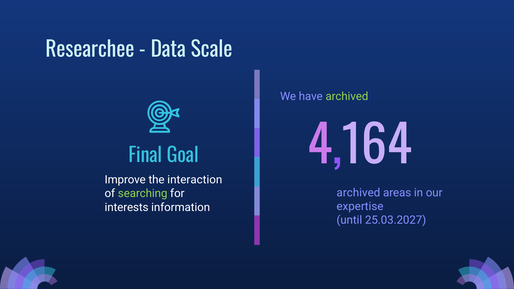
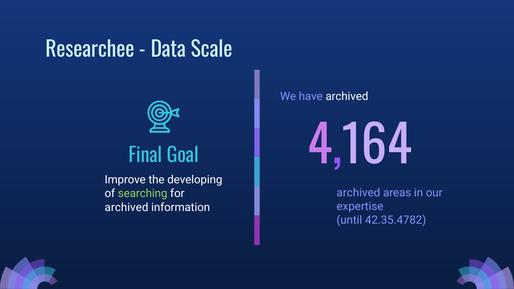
archived colour: light green -> white (347, 96)
interaction: interaction -> developing (195, 180)
interests: interests -> archived (126, 207)
25.03.2027: 25.03.2027 -> 42.35.4782 (396, 220)
